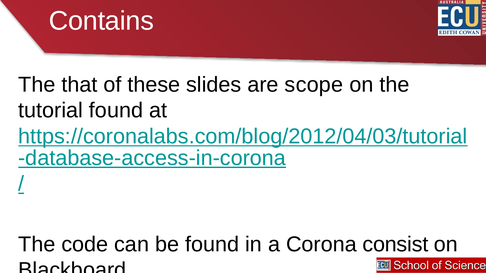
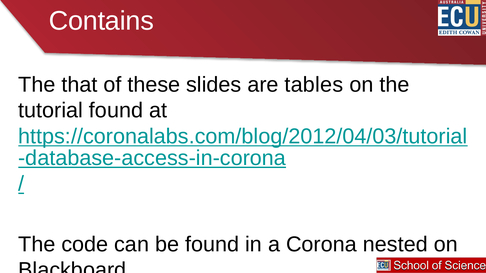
scope: scope -> tables (314, 85)
consist: consist -> nested (395, 245)
